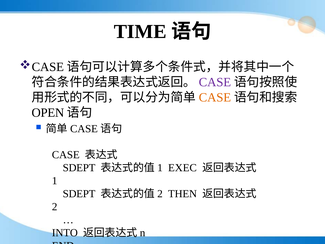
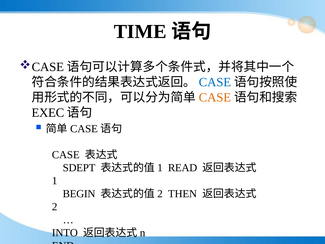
CASE colour: purple -> blue (215, 82)
OPEN: OPEN -> EXEC (48, 112)
EXEC: EXEC -> READ (183, 168)
SDEPT: SDEPT -> BEGIN (79, 194)
